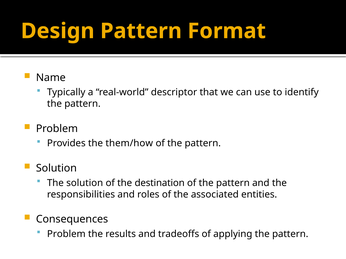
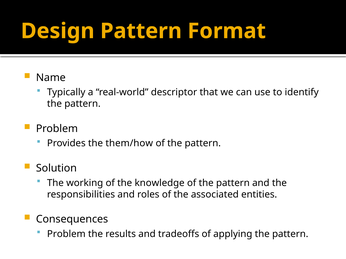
The solution: solution -> working (85, 183)
destination: destination -> knowledge (160, 183)
